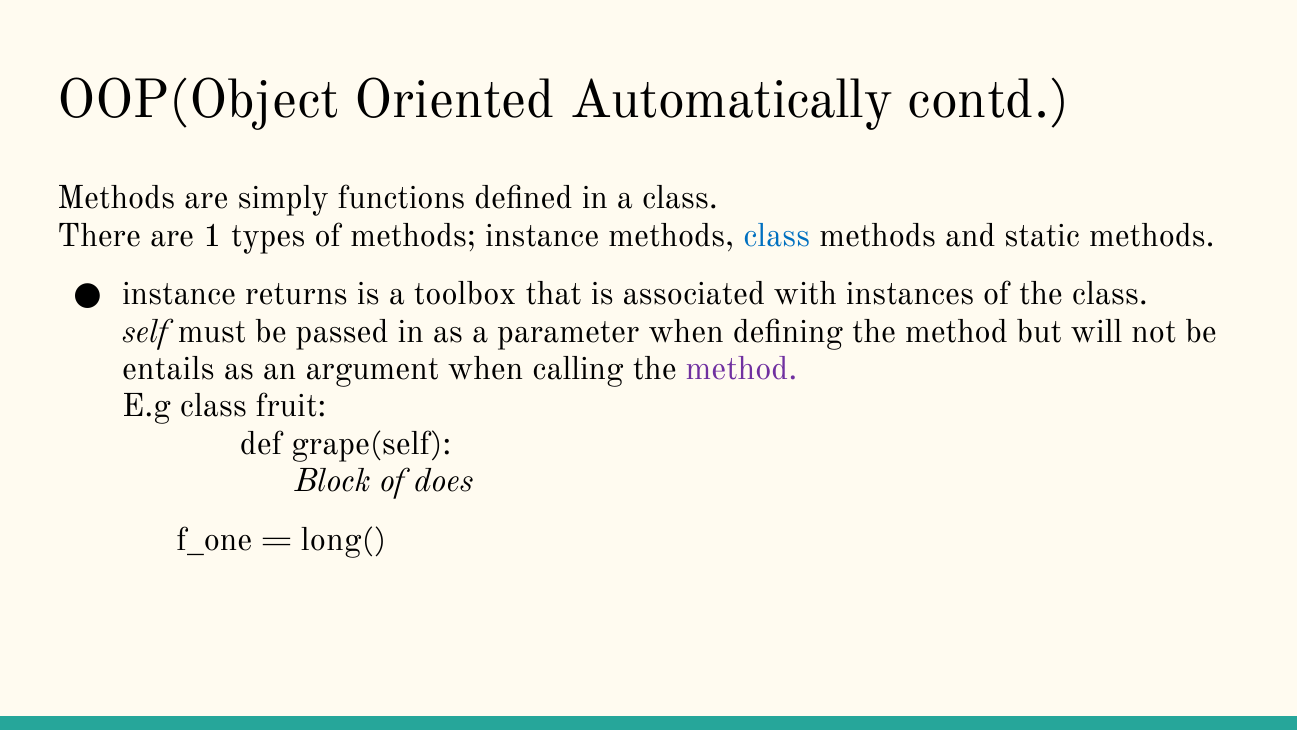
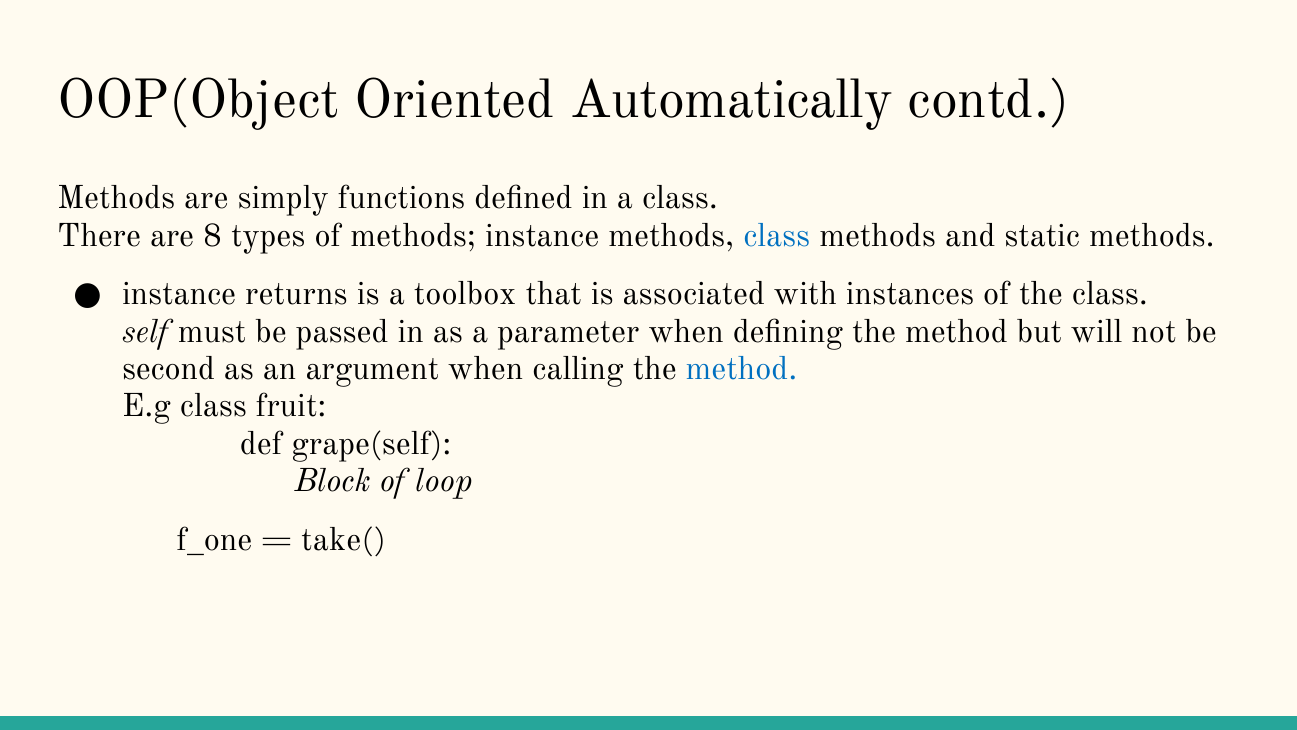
1: 1 -> 8 (213, 235)
entails: entails -> second (168, 369)
method colour: purple -> blue (742, 369)
does: does -> loop (444, 480)
long(: long( -> take( (344, 539)
